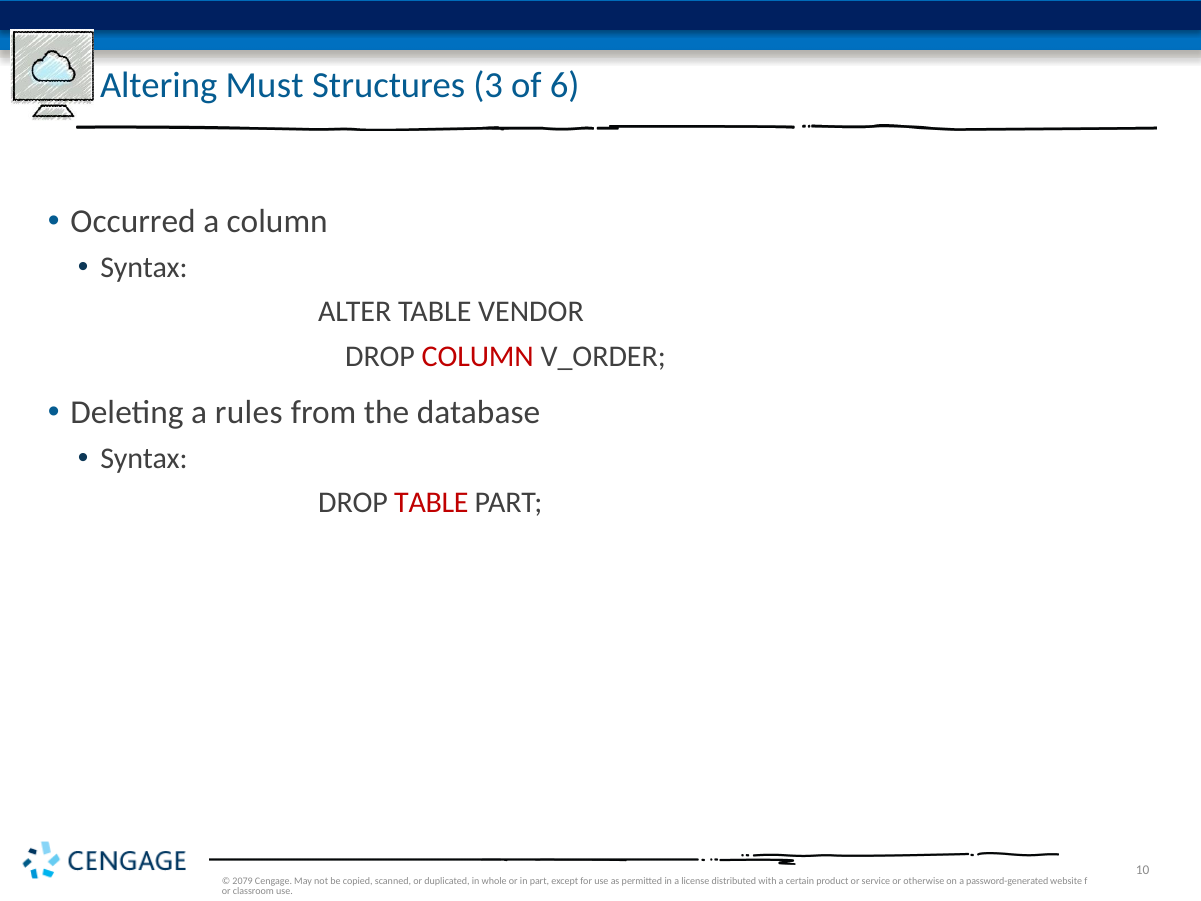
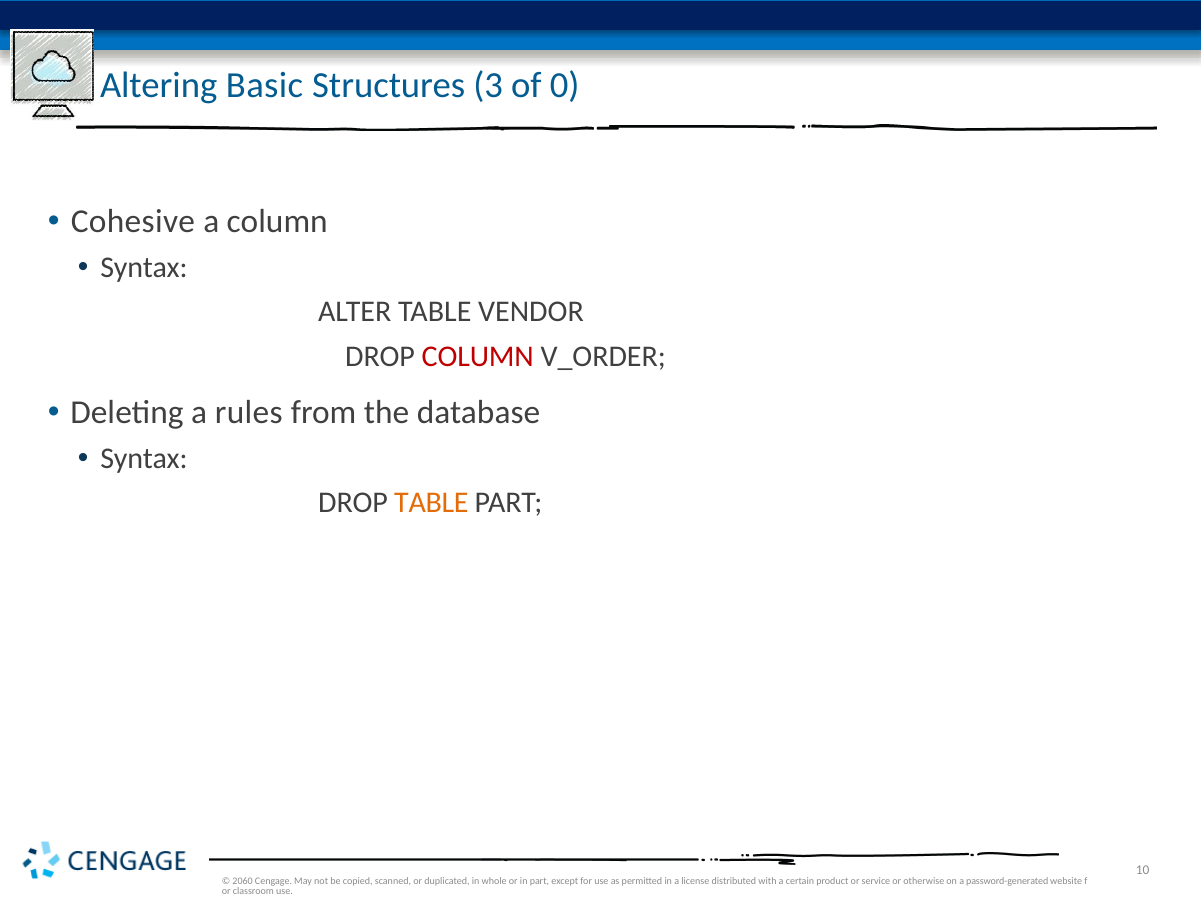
Must: Must -> Basic (265, 86)
6: 6 -> 0 (565, 86)
Occurred: Occurred -> Cohesive (133, 222)
TABLE colour: red -> orange (431, 503)
2079: 2079 -> 2060 (243, 881)
